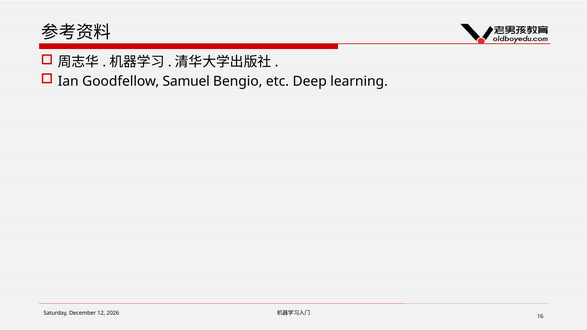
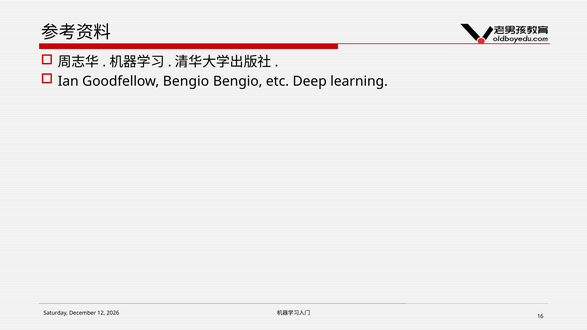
Goodfellow Samuel: Samuel -> Bengio (186, 81)
